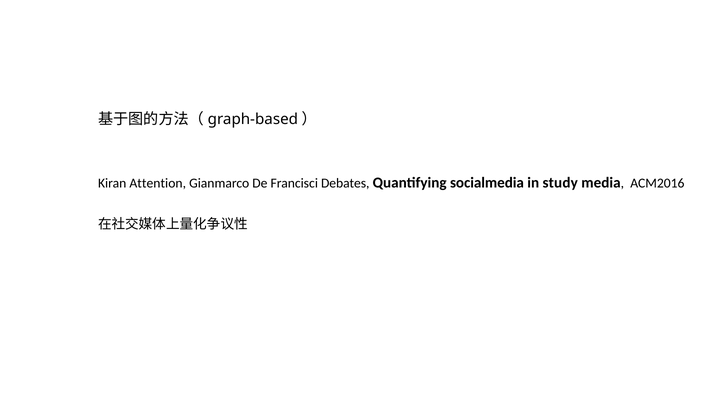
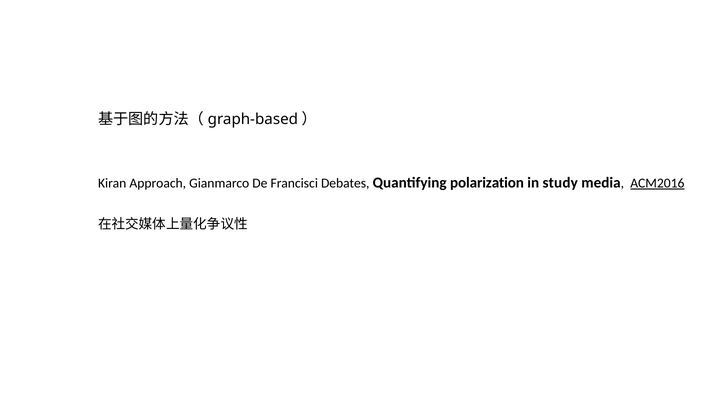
Attention: Attention -> Approach (158, 183)
socialmedia: socialmedia -> polarization (487, 182)
ACM2016 underline: none -> present (657, 183)
